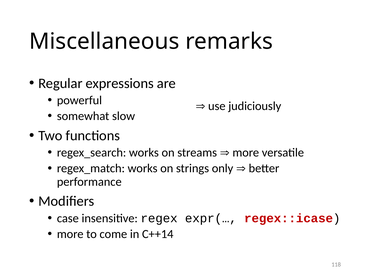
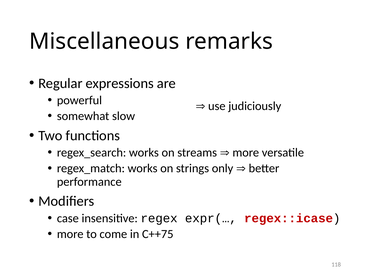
C++14: C++14 -> C++75 (158, 234)
